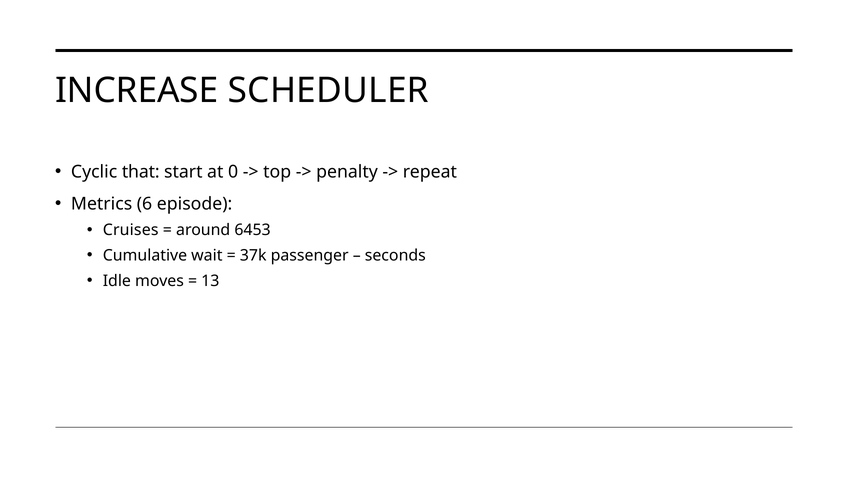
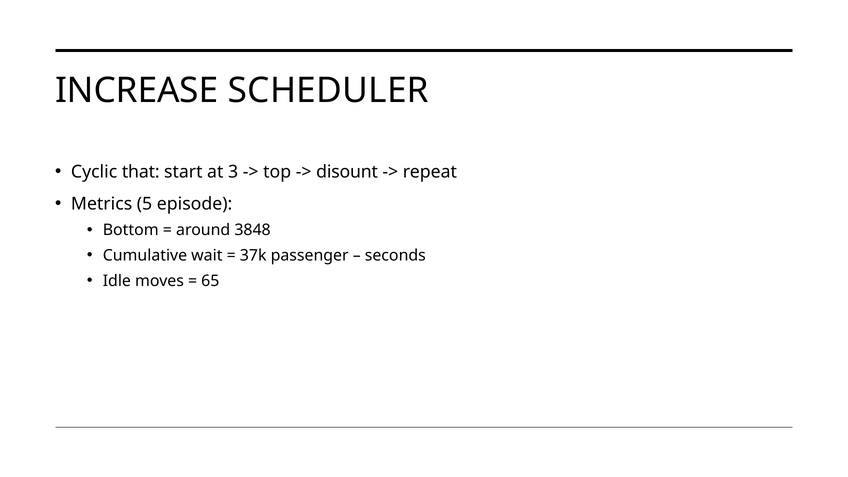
0: 0 -> 3 (233, 172)
penalty: penalty -> disount (347, 172)
6: 6 -> 5 (145, 204)
Cruises: Cruises -> Bottom (131, 230)
6453: 6453 -> 3848 (253, 230)
13: 13 -> 65 (210, 281)
